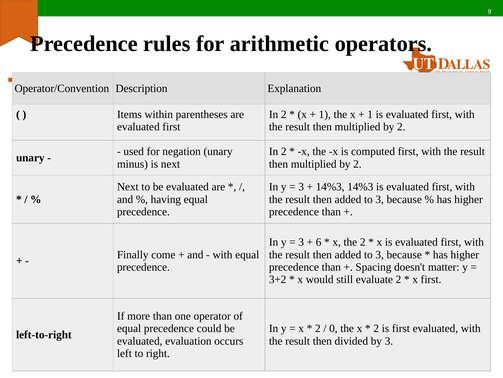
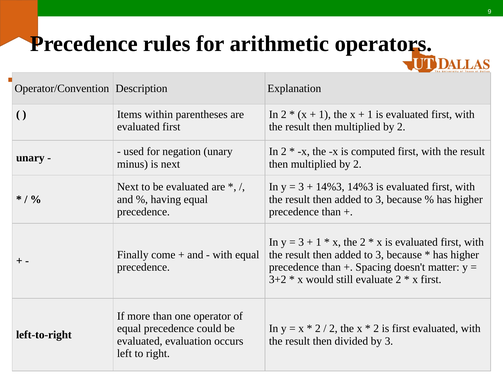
6: 6 -> 1 (319, 242)
0: 0 -> 2 (333, 328)
